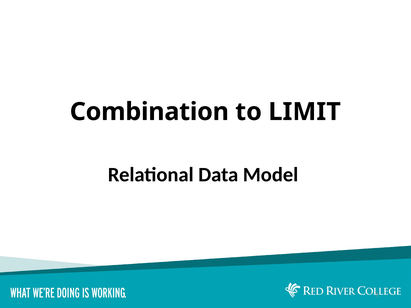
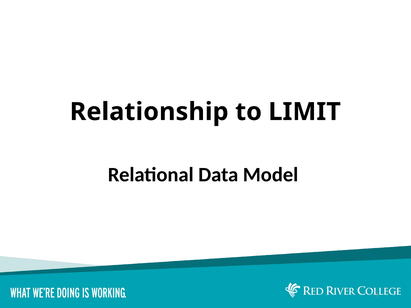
Combination: Combination -> Relationship (149, 112)
